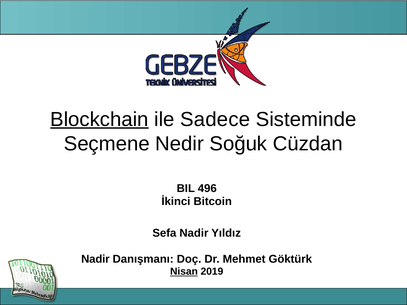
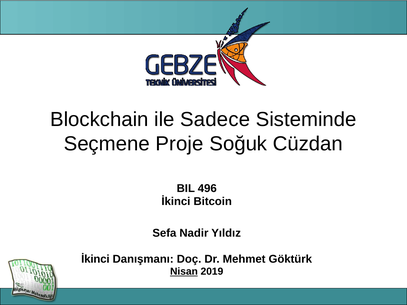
Blockchain underline: present -> none (99, 119)
Nedir: Nedir -> Proje (179, 144)
Nadir: Nadir -> İkinci (95, 259)
